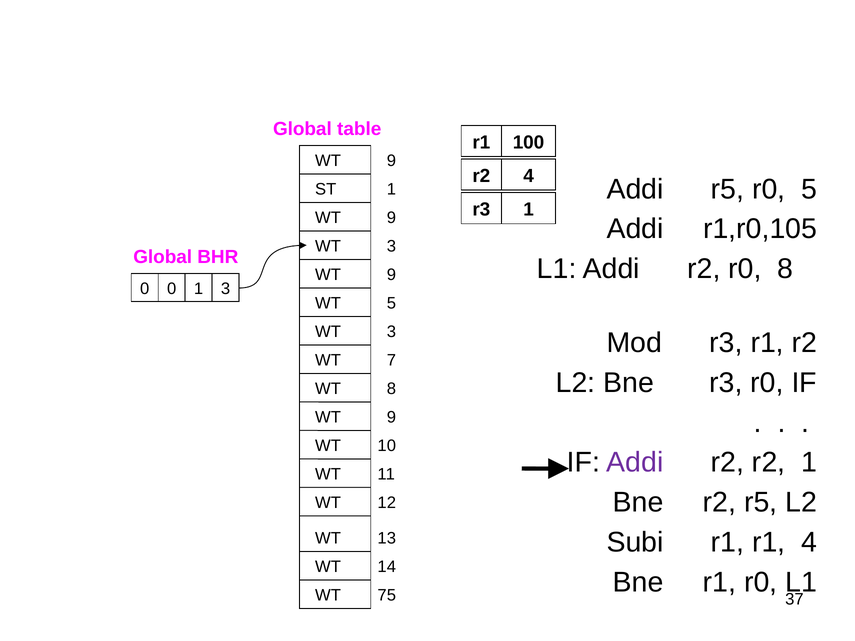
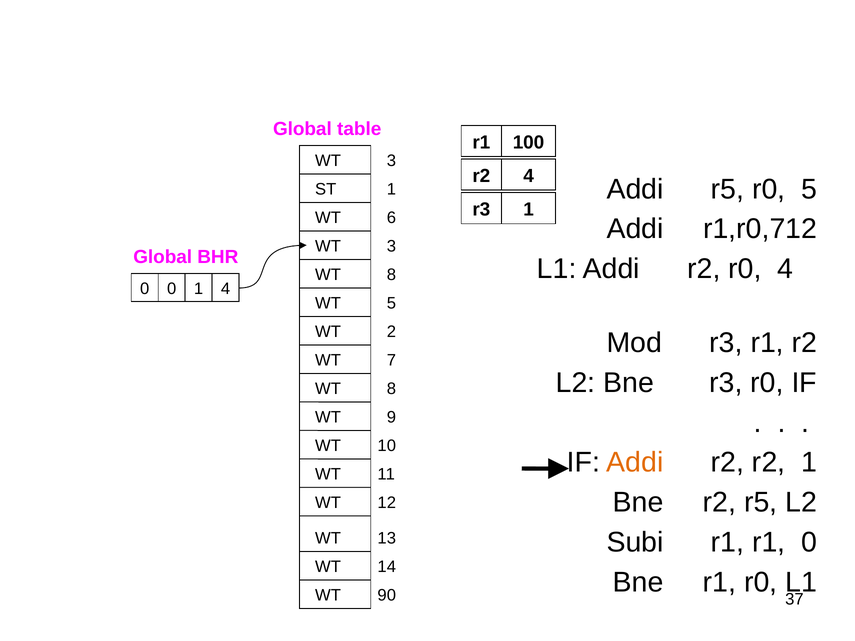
9: 9 -> 3 (391, 161)
9: 9 -> 6 (391, 218)
r1,r0,105: r1,r0,105 -> r1,r0,712 (760, 229)
r0 8: 8 -> 4 (785, 269)
9: 9 -> 8 (391, 275)
0 3: 3 -> 4 (226, 289)
3: 3 -> 2 (391, 332)
Addi colour: purple -> orange (635, 463)
r1 4: 4 -> 0 (809, 543)
75: 75 -> 90 (387, 596)
